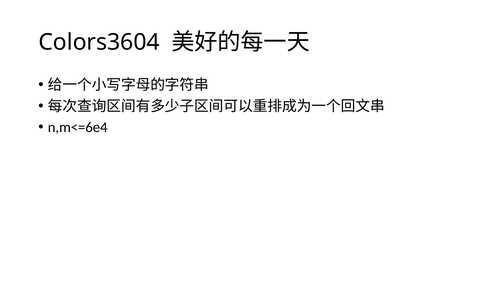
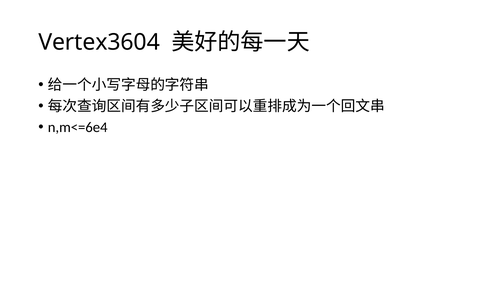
Colors3604: Colors3604 -> Vertex3604 (99, 42)
